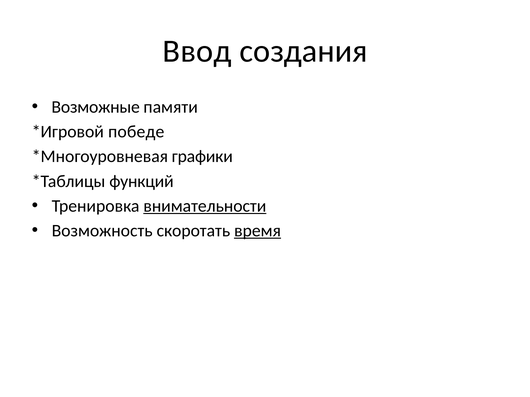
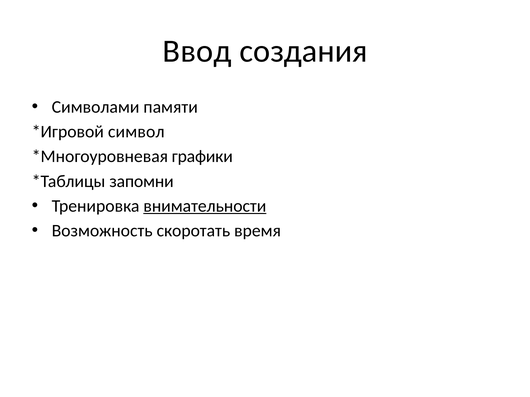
Возможные: Возможные -> Символами (96, 107)
победе: победе -> символ (136, 132)
функций: функций -> запомни (142, 181)
время underline: present -> none (258, 231)
